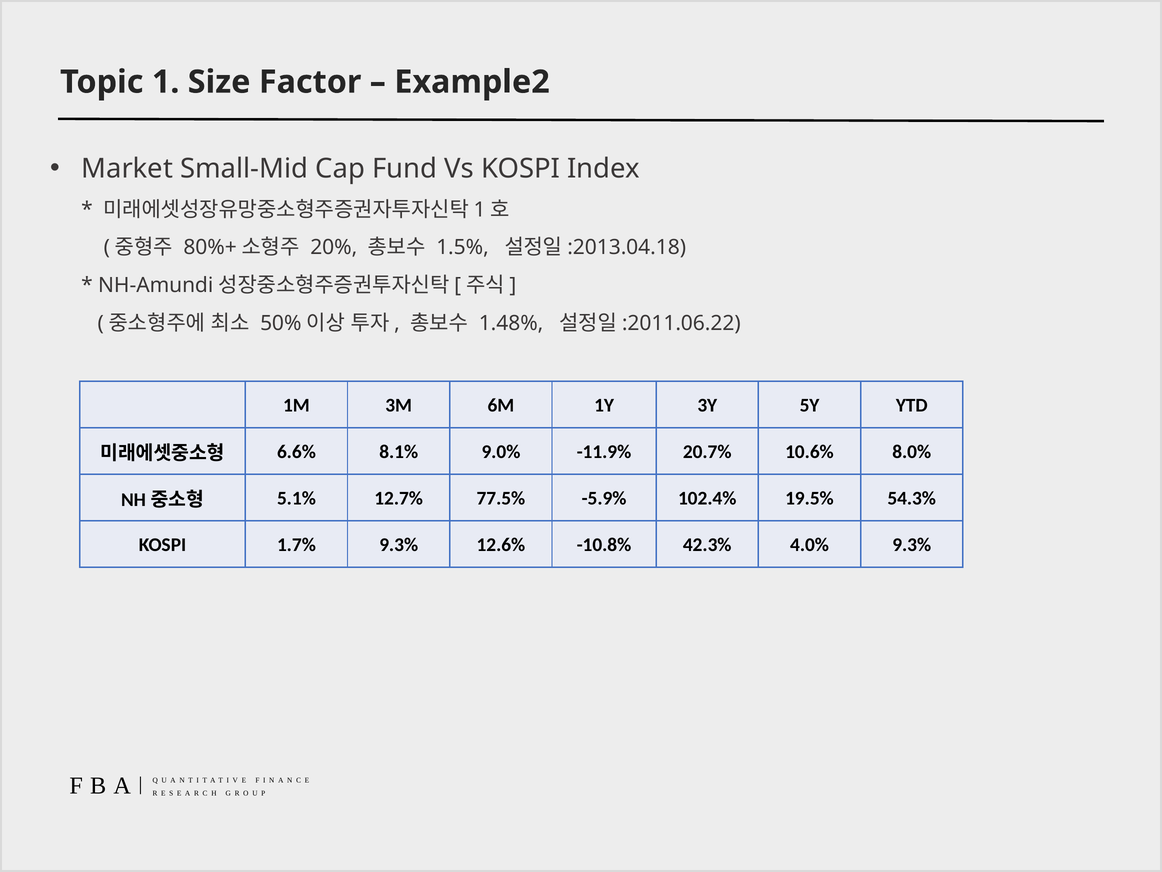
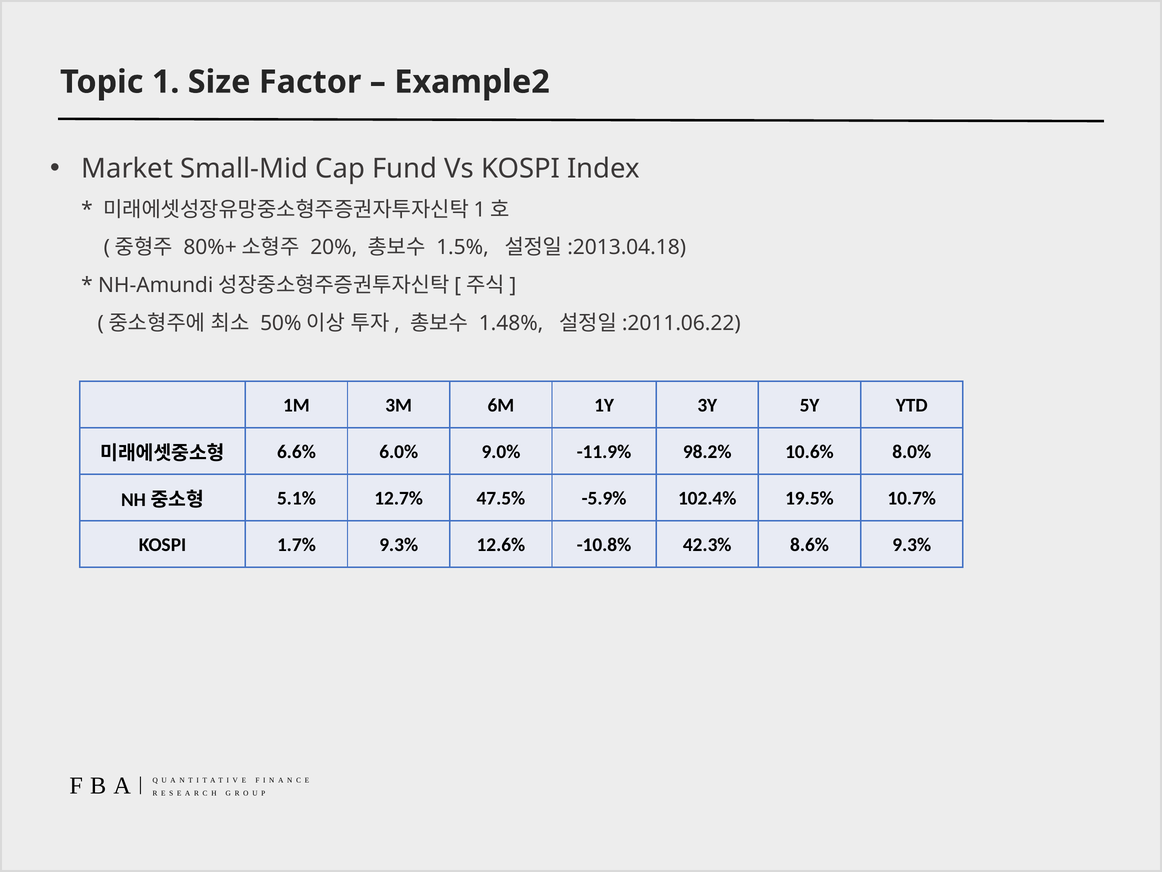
8.1%: 8.1% -> 6.0% (399, 451)
20.7%: 20.7% -> 98.2% (707, 451)
77.5%: 77.5% -> 47.5% (501, 498)
54.3%: 54.3% -> 10.7% (912, 498)
4.0%: 4.0% -> 8.6% (810, 545)
